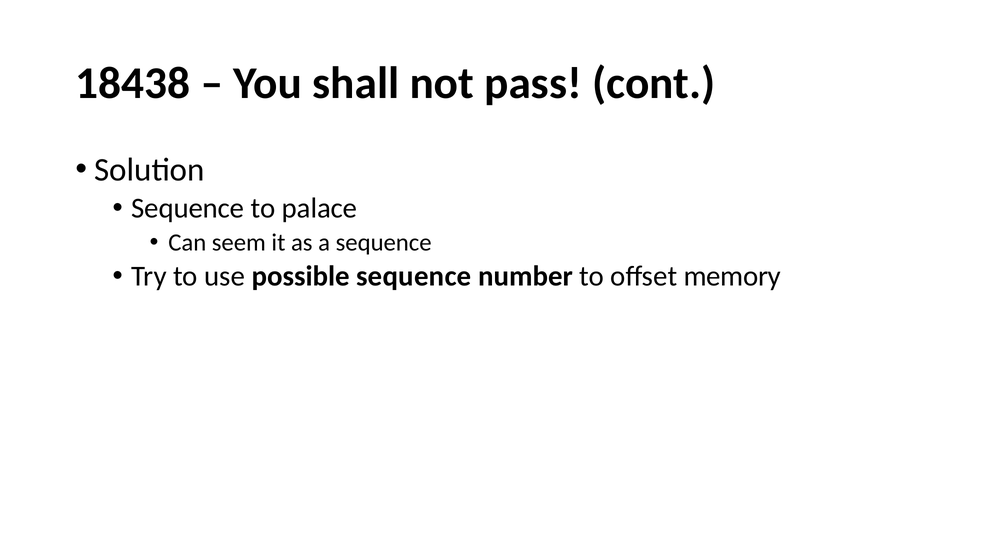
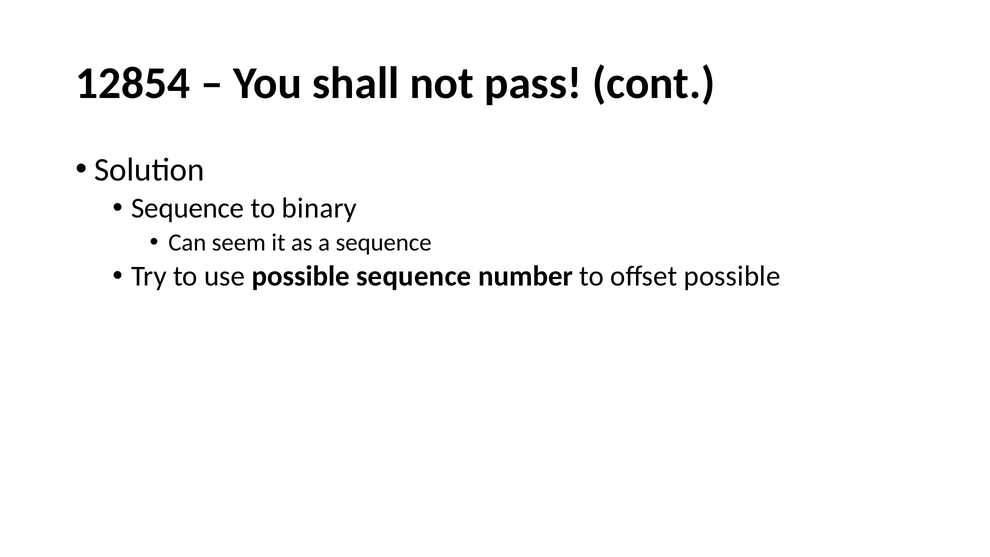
18438: 18438 -> 12854 (133, 83)
palace: palace -> binary (319, 208)
offset memory: memory -> possible (732, 276)
